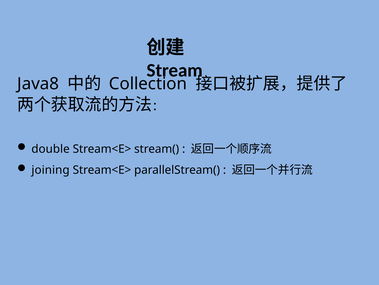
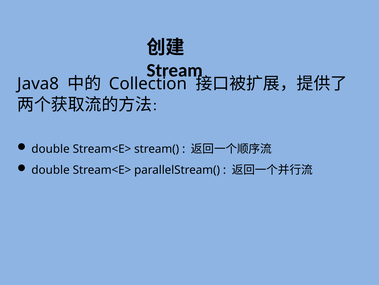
joining: joining -> double (51, 170)
